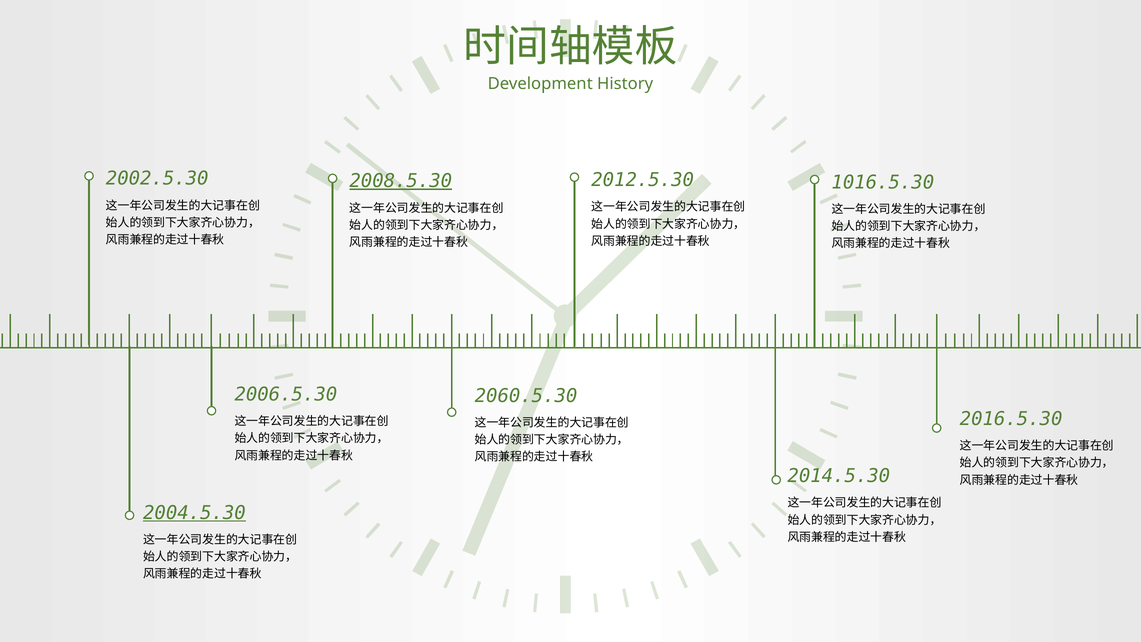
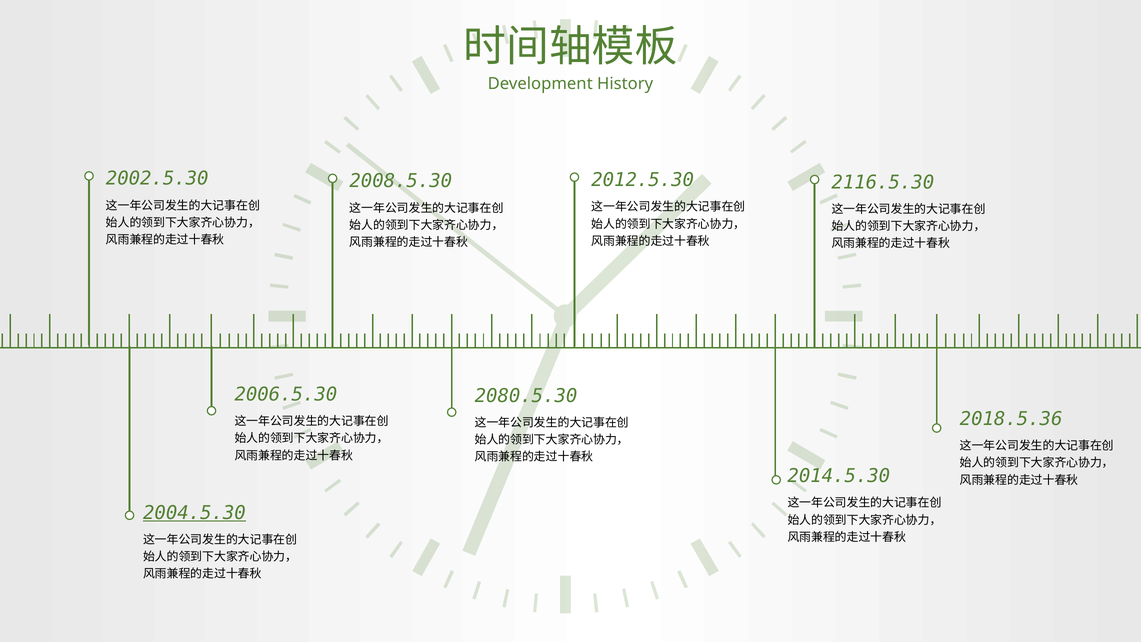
2008.5.30 underline: present -> none (401, 181)
1016.5.30: 1016.5.30 -> 2116.5.30 (883, 182)
2060.5.30: 2060.5.30 -> 2080.5.30 (526, 396)
2016.5.30: 2016.5.30 -> 2018.5.36 (1011, 419)
